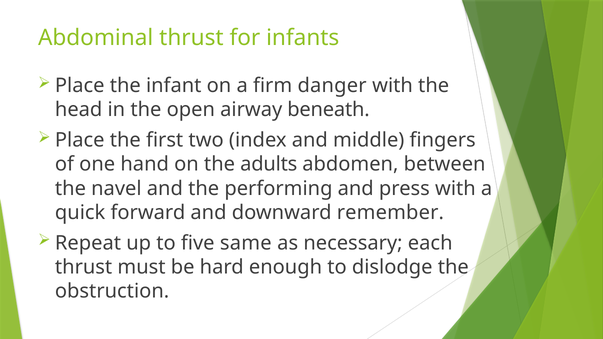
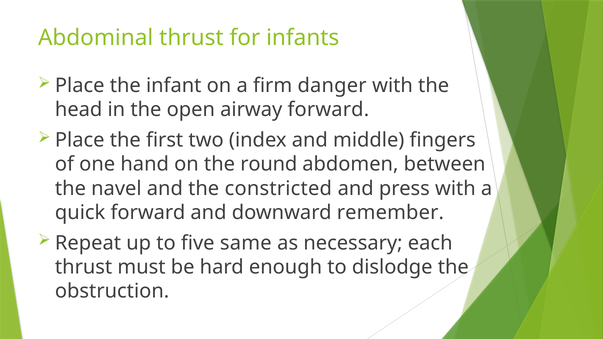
airway beneath: beneath -> forward (328, 110)
adults: adults -> round (269, 164)
performing: performing -> constricted (278, 189)
